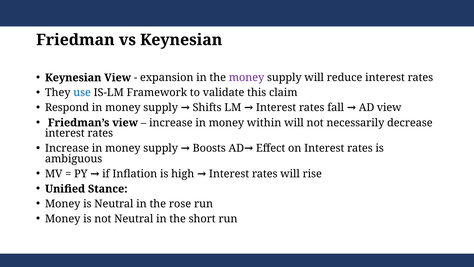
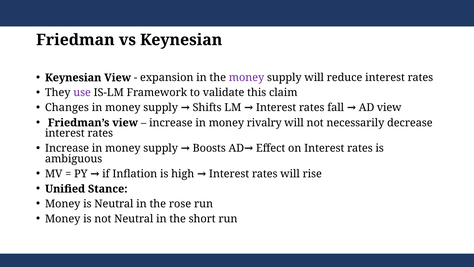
use colour: blue -> purple (82, 93)
Respond: Respond -> Changes (67, 108)
within: within -> rivalry (264, 123)
